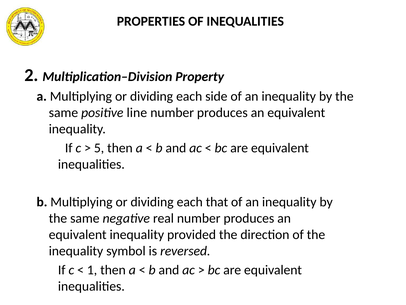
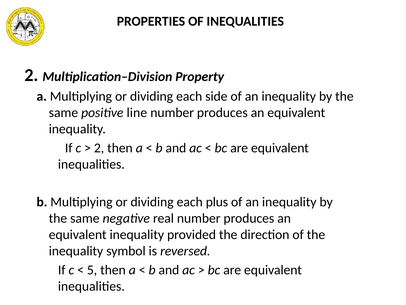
5: 5 -> 2 (99, 148)
that: that -> plus (217, 202)
1: 1 -> 5 (92, 270)
